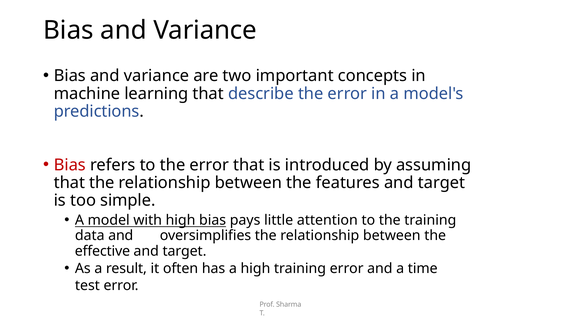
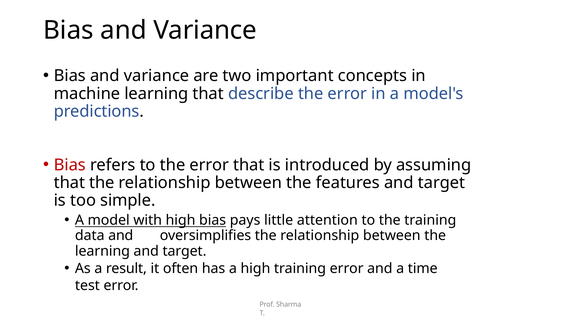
effective: effective -> learning (102, 251)
